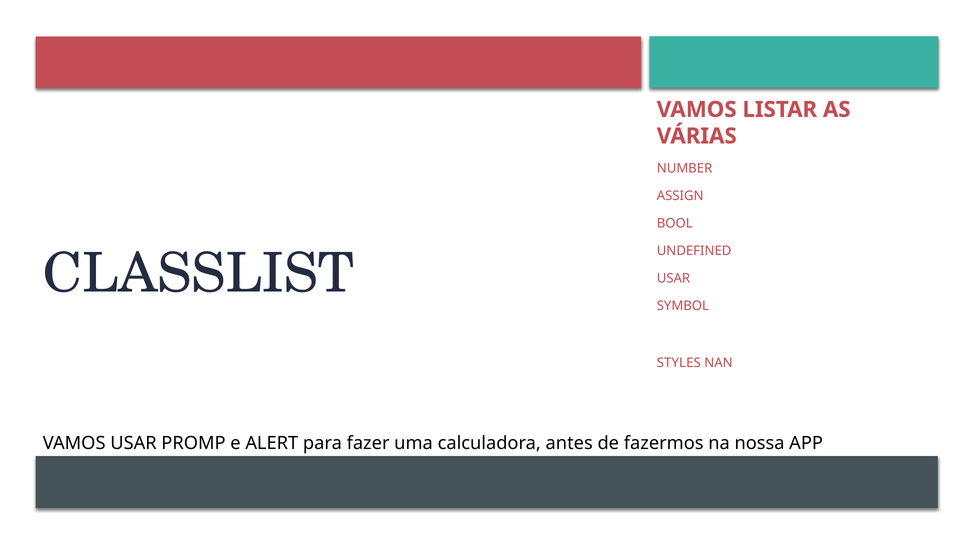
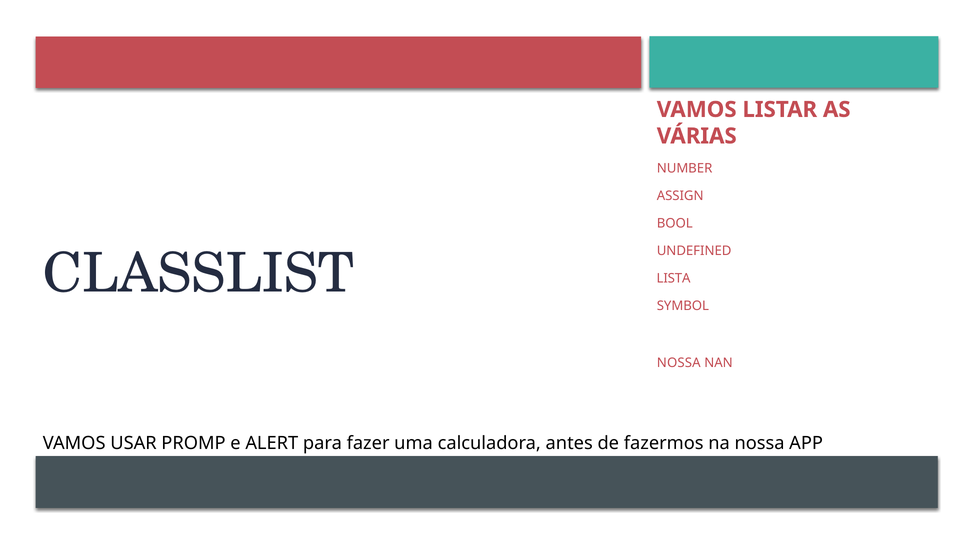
USAR: USAR -> LISTA (674, 278)
STYLES: STYLES -> NOSSA (679, 363)
